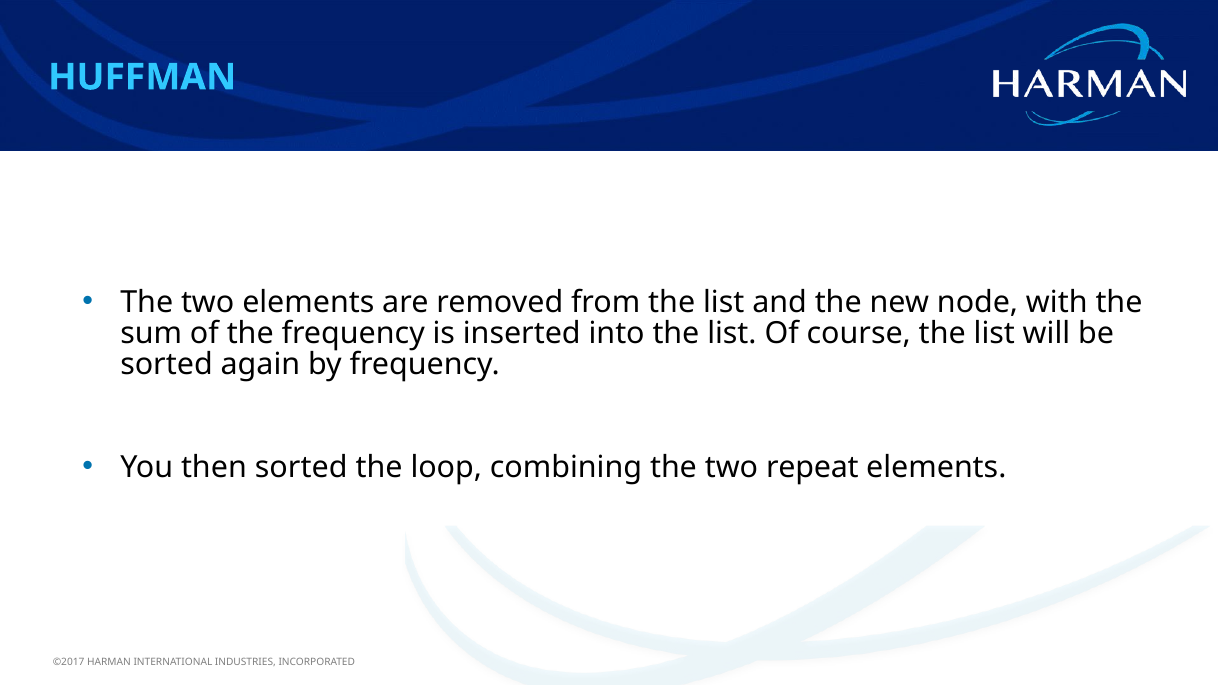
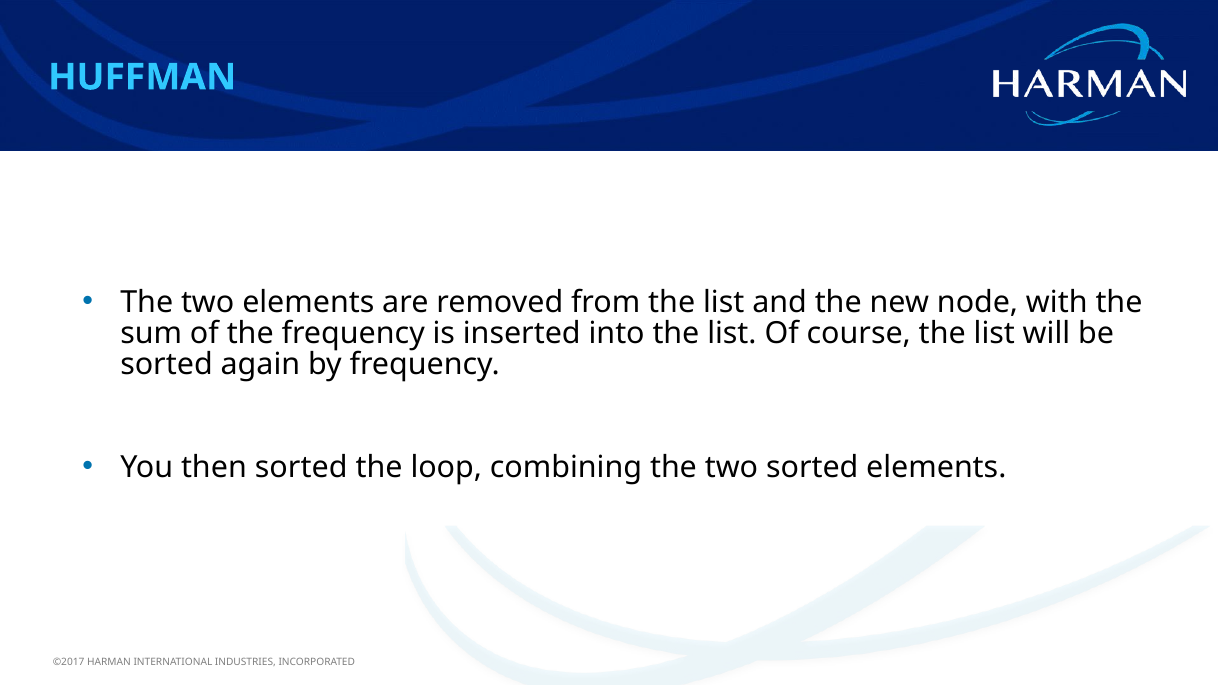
two repeat: repeat -> sorted (812, 467)
